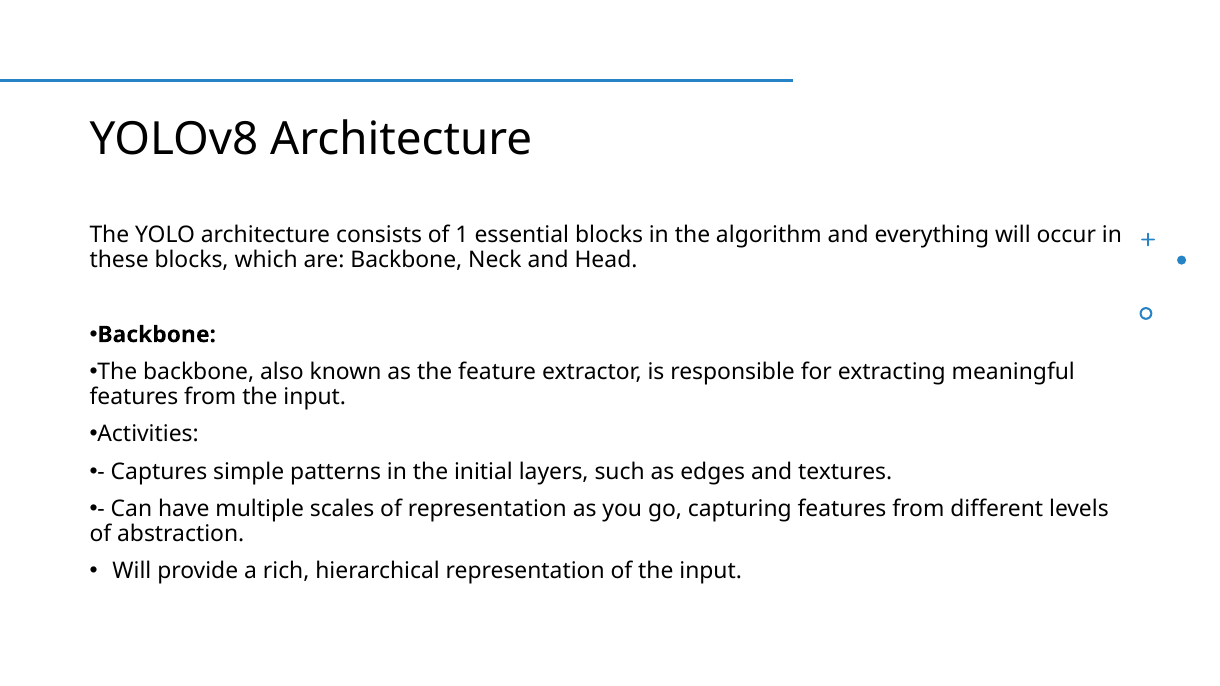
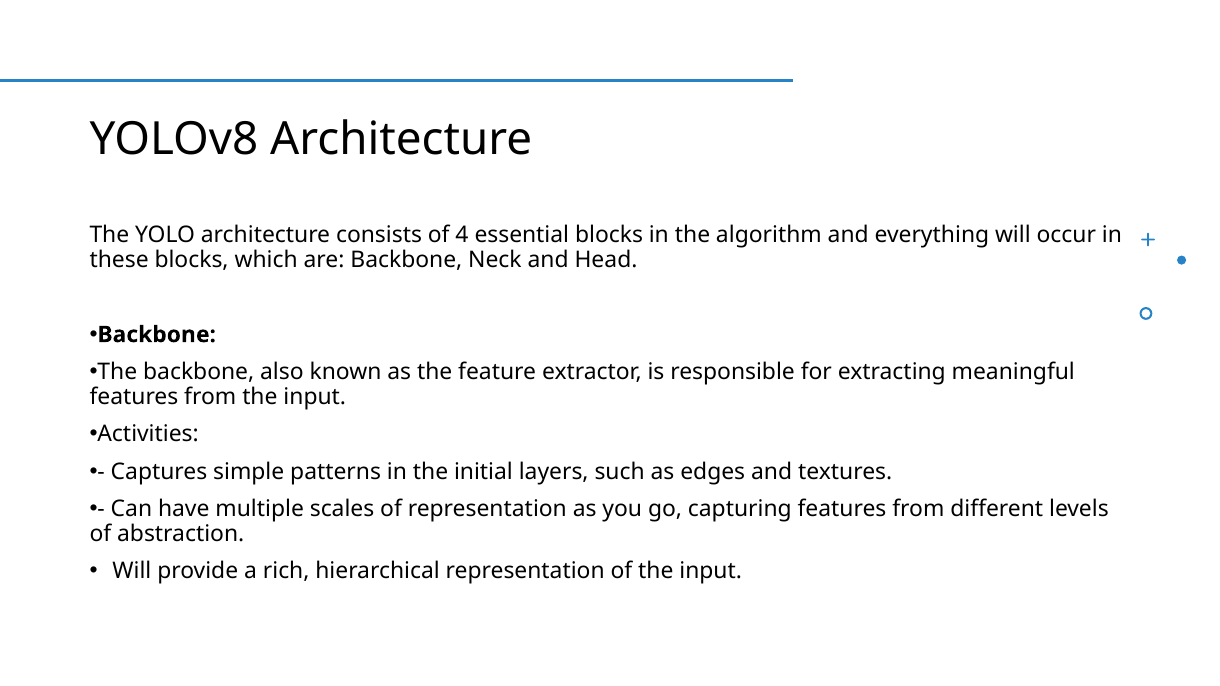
1: 1 -> 4 (462, 235)
